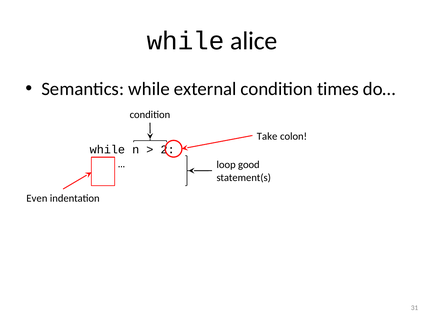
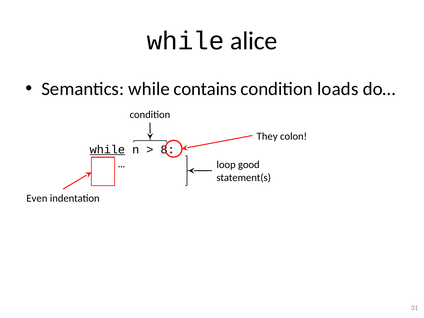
external: external -> contains (205, 89)
times: times -> loads (338, 89)
Take: Take -> They (267, 136)
while underline: none -> present (107, 150)
2: 2 -> 8 (168, 150)
